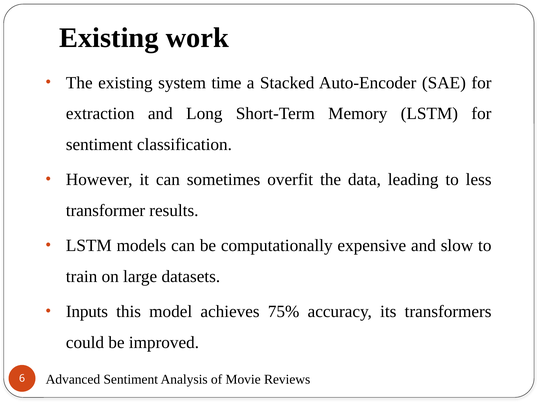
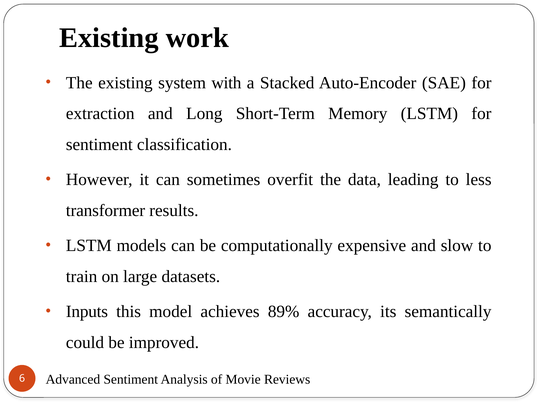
time: time -> with (226, 83)
75%: 75% -> 89% (284, 312)
transformers: transformers -> semantically (448, 312)
